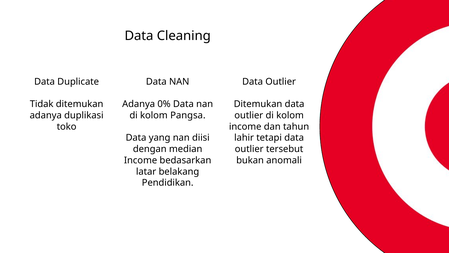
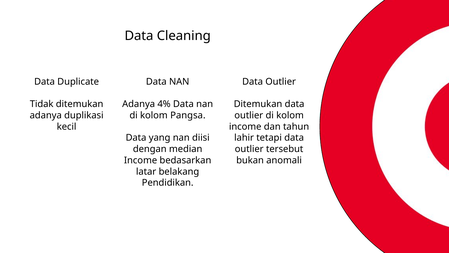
0%: 0% -> 4% (164, 104)
toko: toko -> kecil (67, 126)
